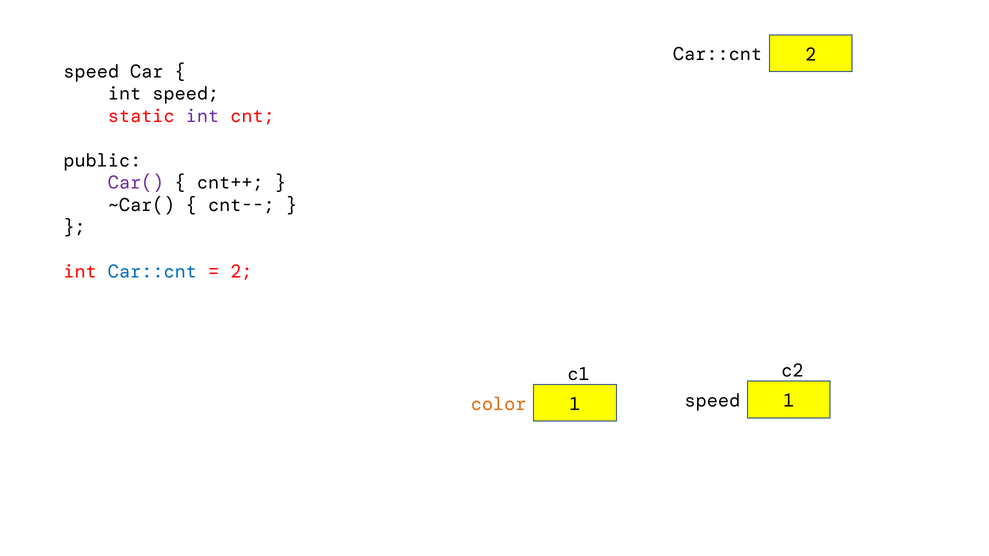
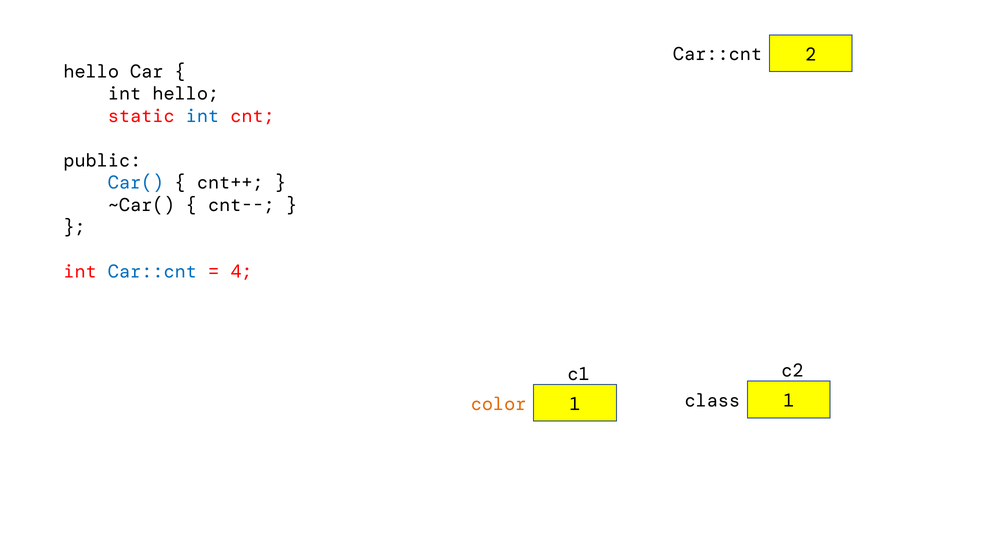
speed: speed -> hello (91, 72)
int speed: speed -> hello (186, 94)
int colour: purple -> blue (203, 116)
Car( colour: purple -> blue (136, 183)
2: 2 -> 4 (241, 272)
speed: speed -> class (712, 401)
